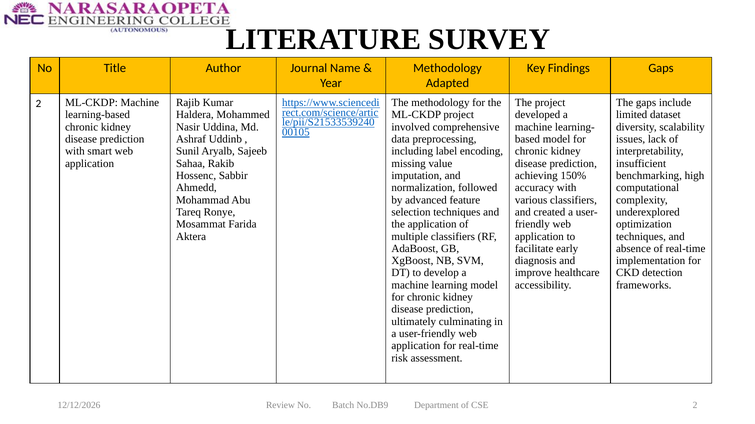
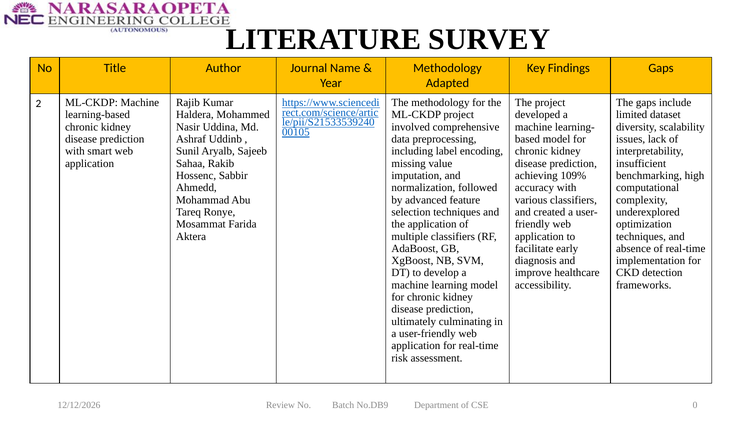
150%: 150% -> 109% (573, 176)
CSE 2: 2 -> 0 (695, 406)
